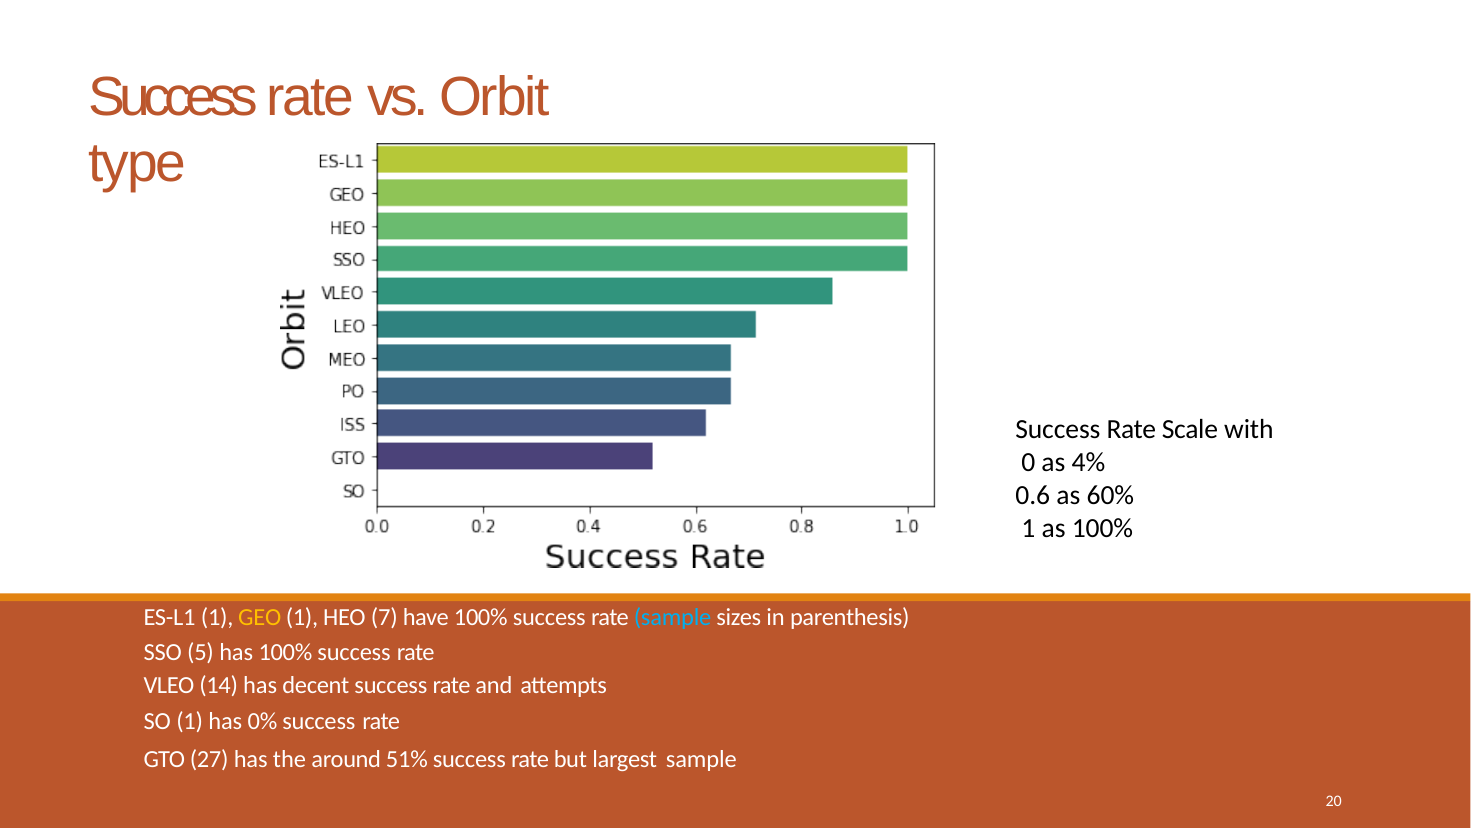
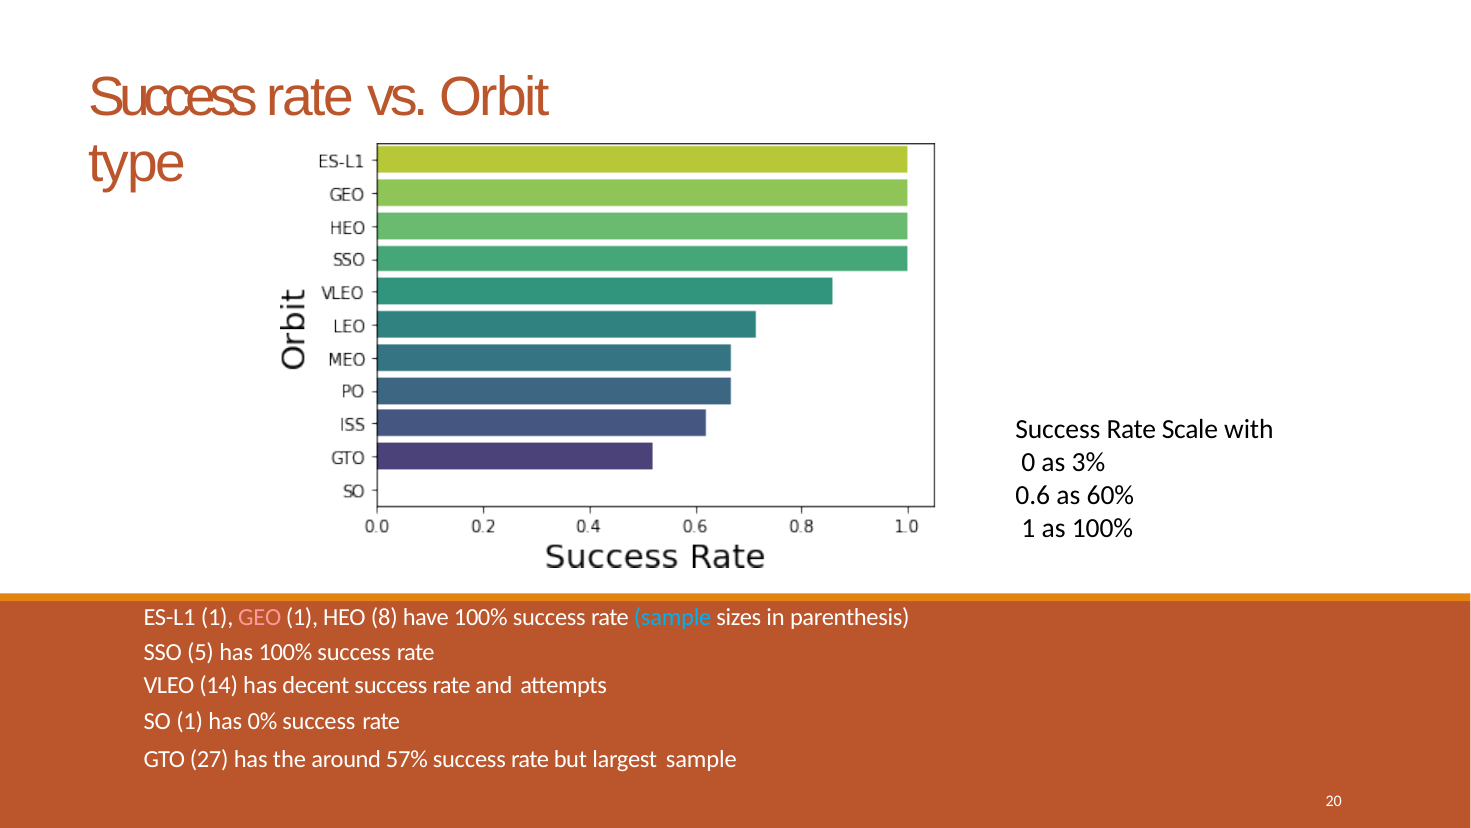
4%: 4% -> 3% (1088, 462)
GEO colour: yellow -> pink (260, 617)
7: 7 -> 8 (384, 617)
51%: 51% -> 57% (407, 759)
